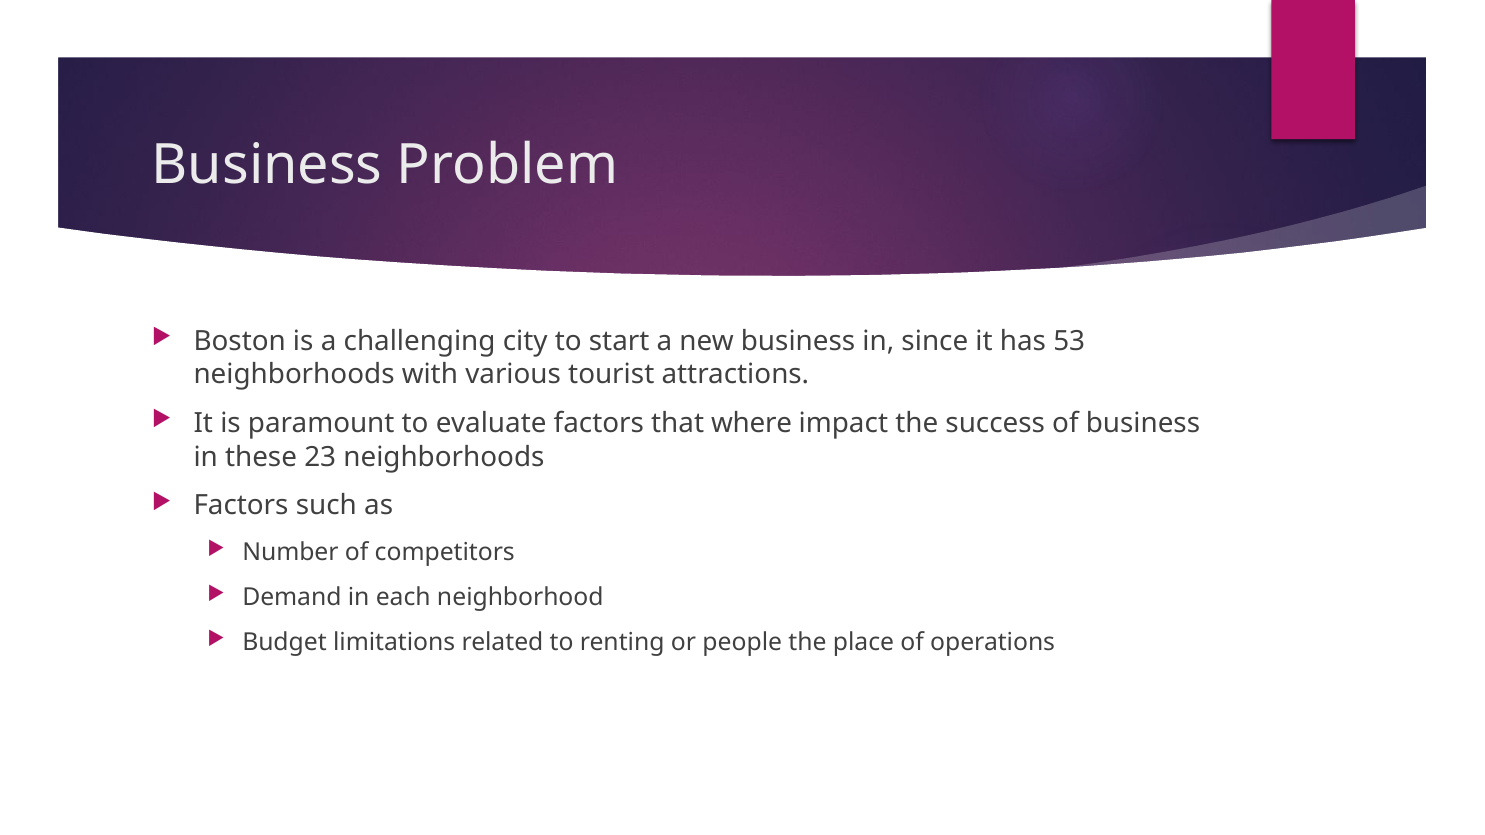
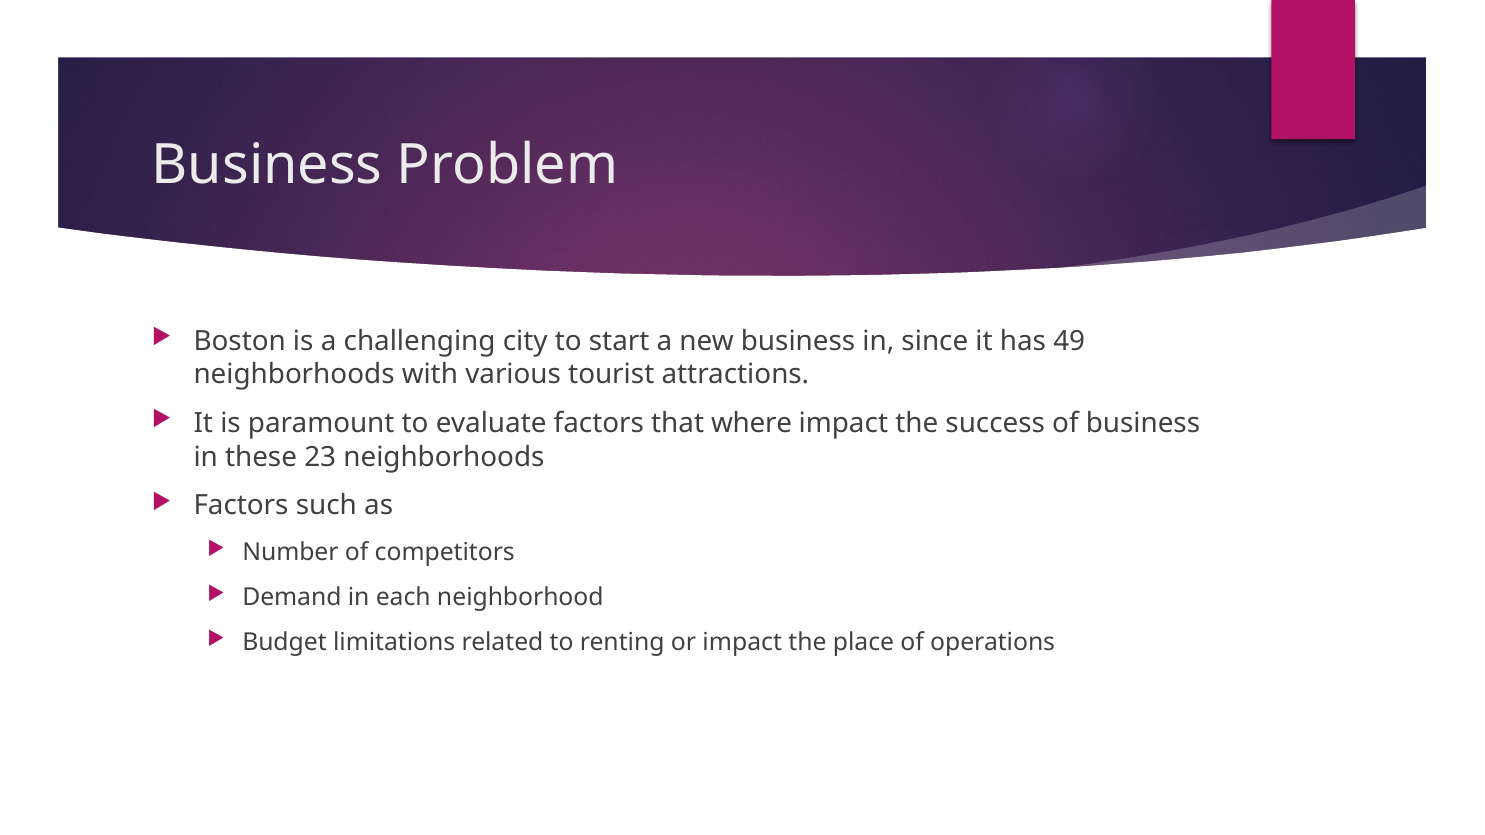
53: 53 -> 49 (1069, 341)
or people: people -> impact (742, 643)
